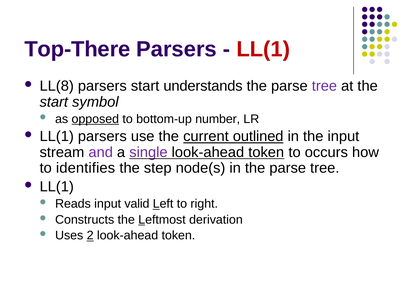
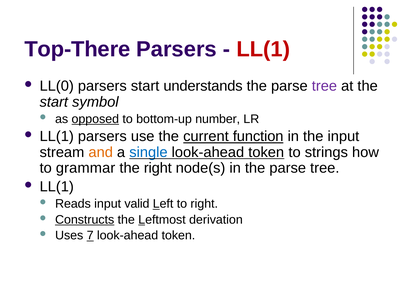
LL(8: LL(8 -> LL(0 (57, 86)
outlined: outlined -> function (258, 137)
and colour: purple -> orange (101, 152)
single colour: purple -> blue (148, 152)
occurs: occurs -> strings (326, 152)
identifies: identifies -> grammar (86, 168)
the step: step -> right (158, 168)
Constructs underline: none -> present (85, 220)
2: 2 -> 7 (90, 236)
